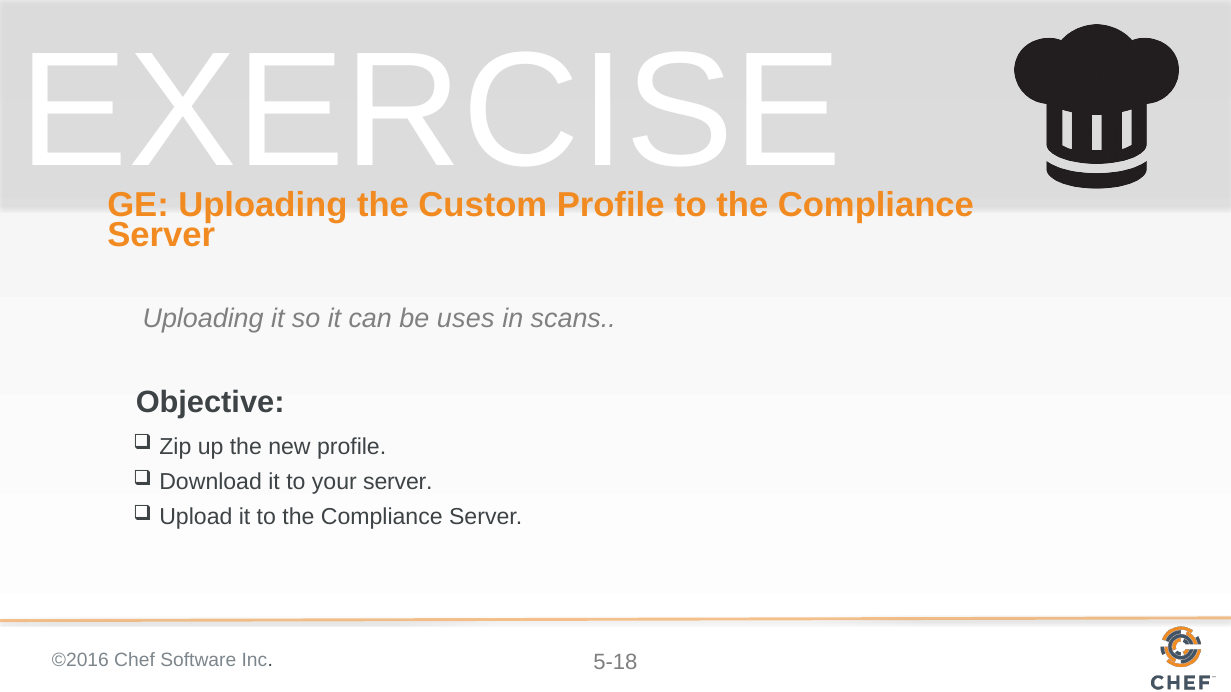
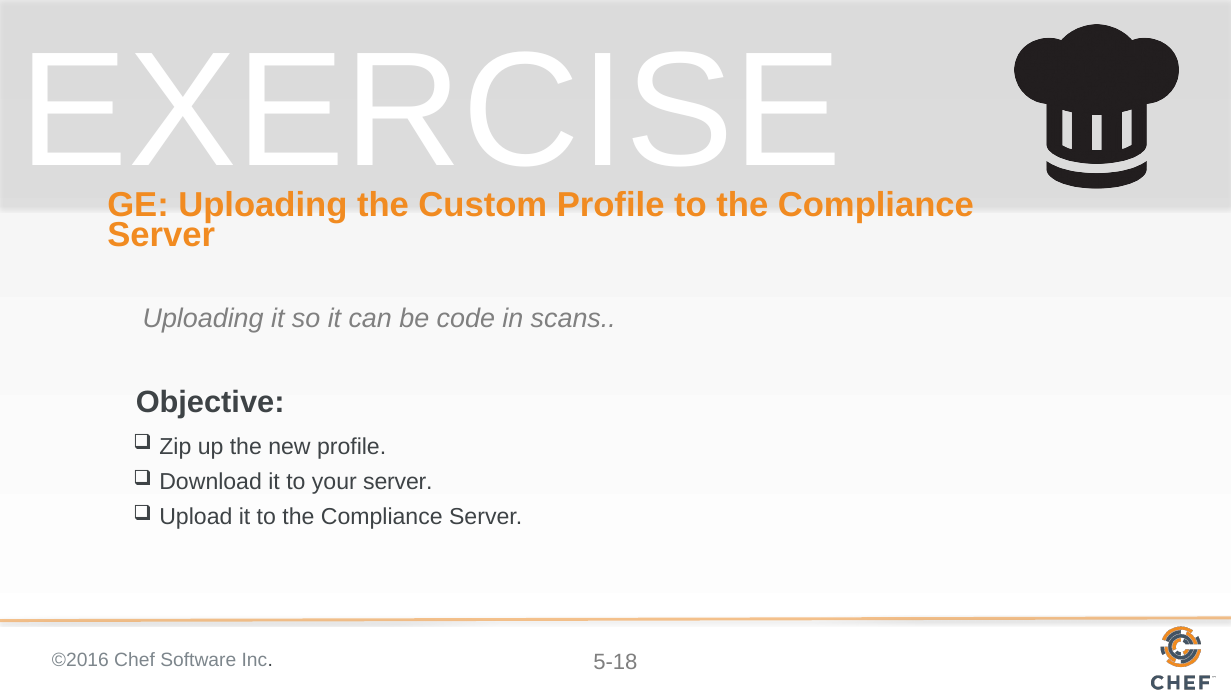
uses: uses -> code (466, 319)
